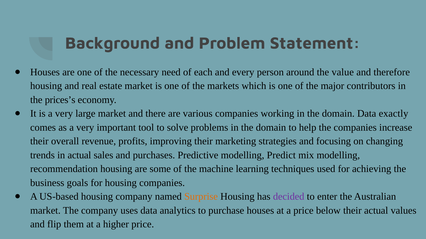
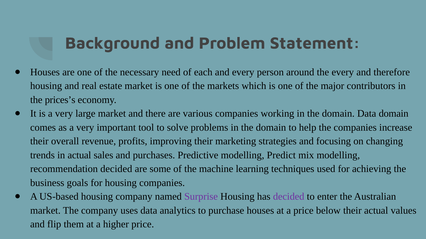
the value: value -> every (343, 72)
Data exactly: exactly -> domain (394, 114)
recommendation housing: housing -> decided (116, 169)
Surprise colour: orange -> purple (201, 197)
